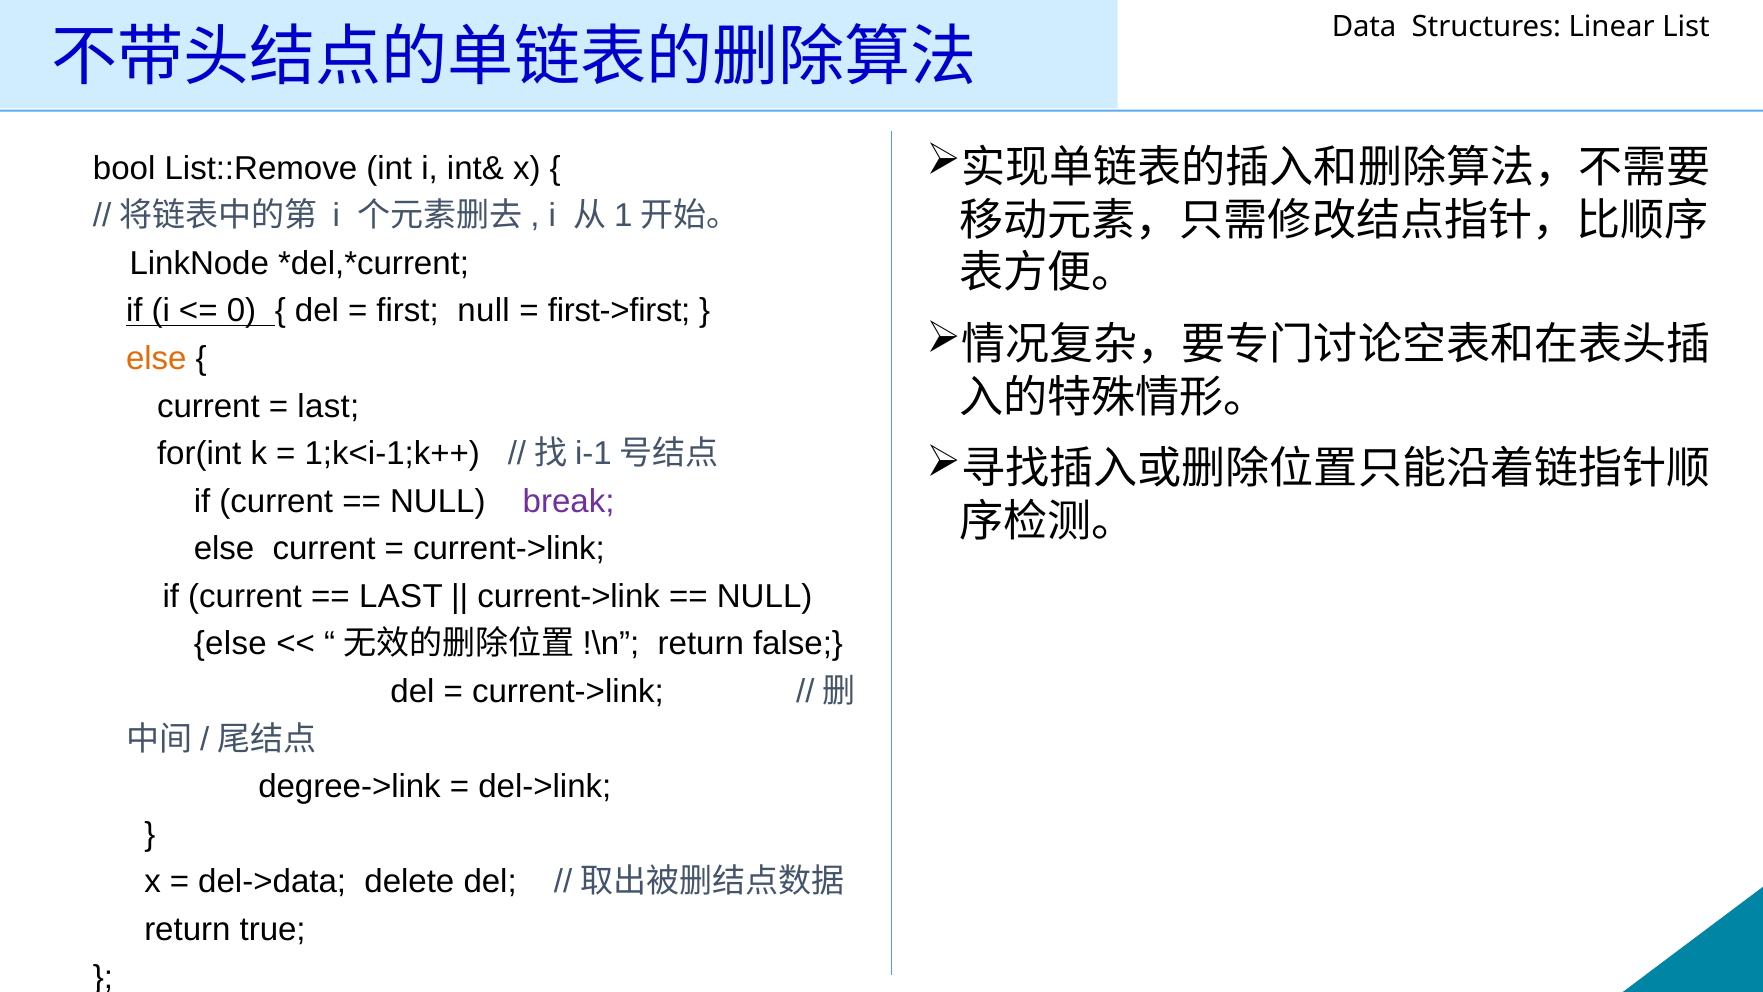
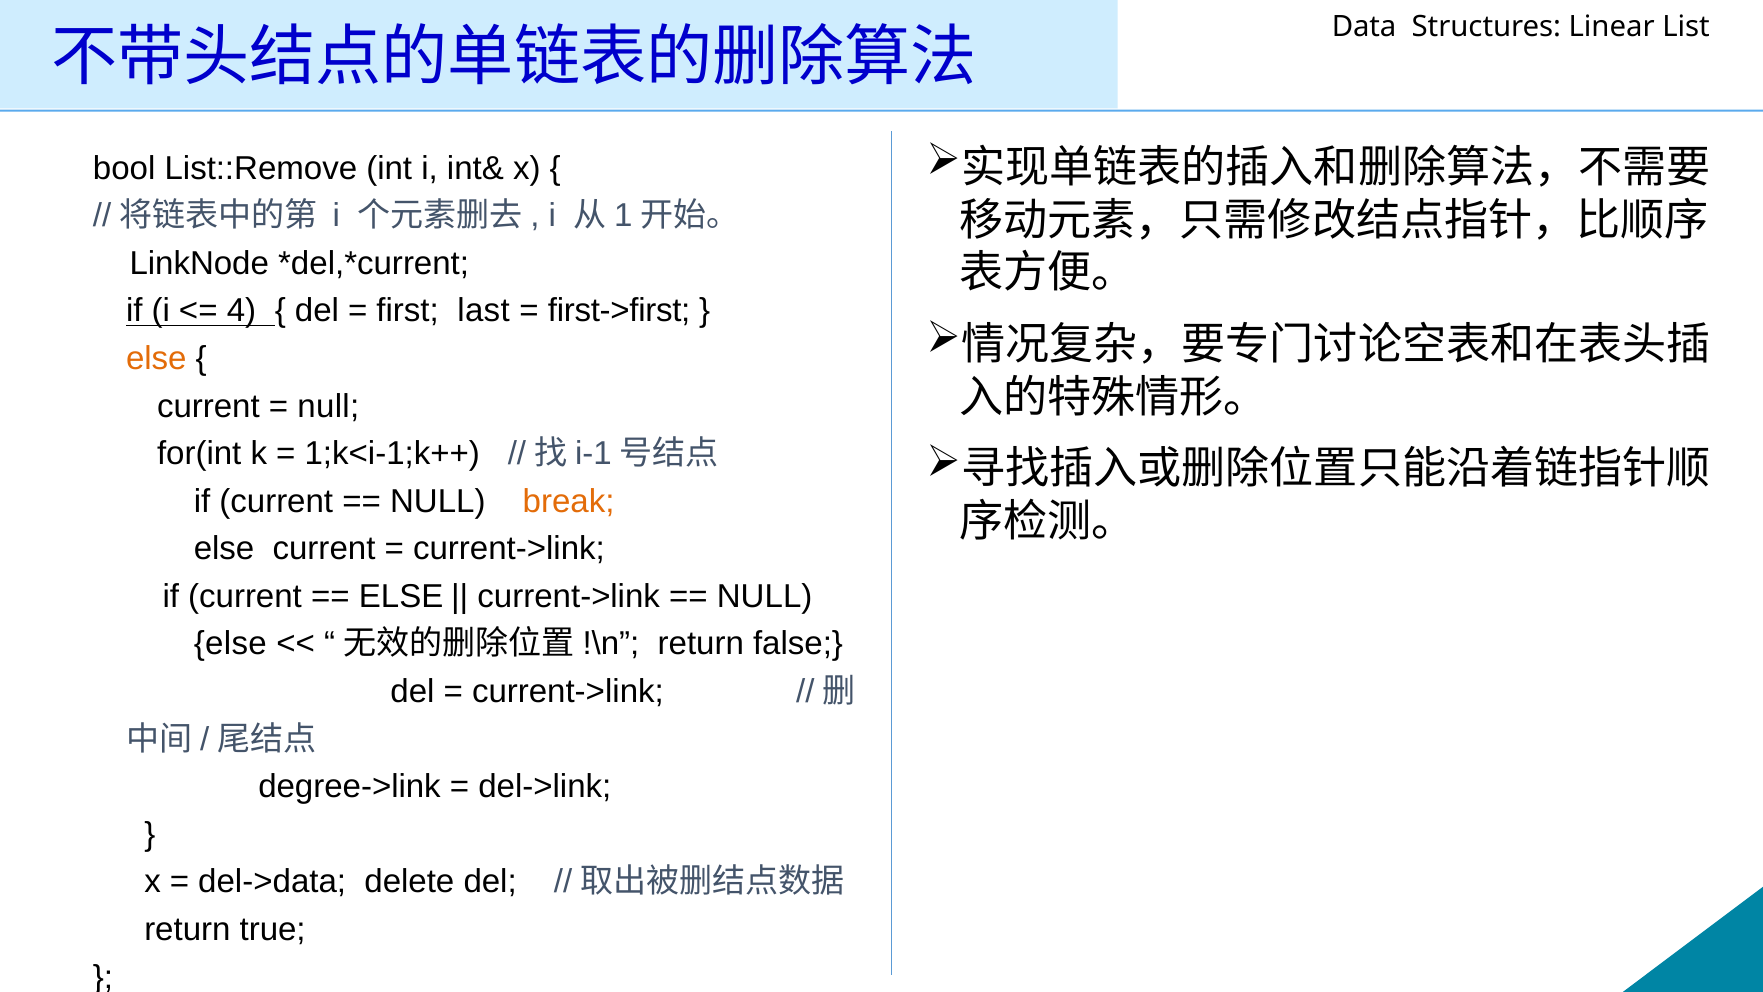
0: 0 -> 4 (241, 311)
first null: null -> last (484, 311)
last: last -> null (328, 406)
break colour: purple -> orange (569, 501)
LAST: LAST -> ELSE (401, 596)
